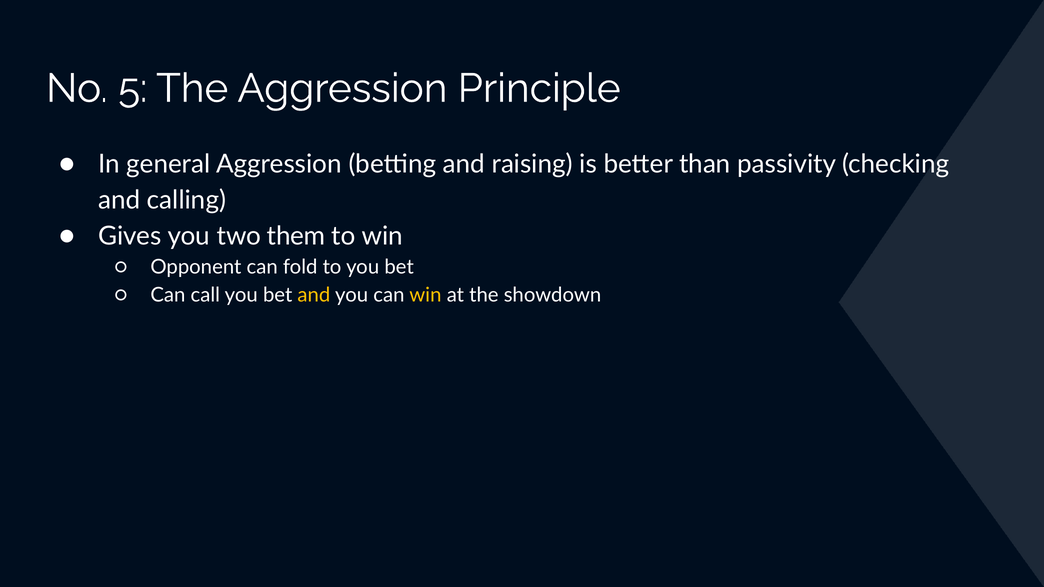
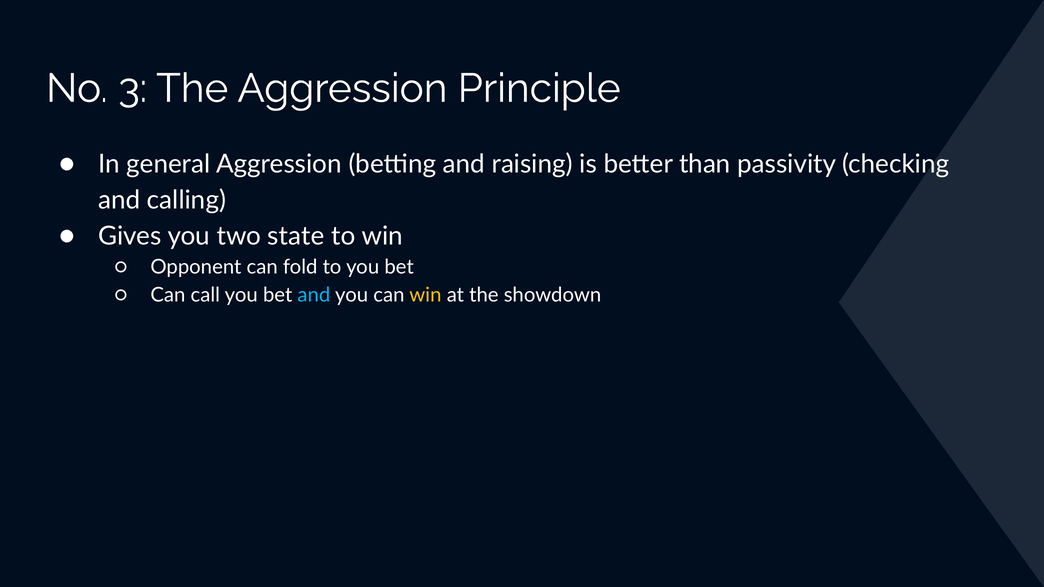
5: 5 -> 3 (133, 88)
them: them -> state (296, 236)
and colour: yellow -> light blue (314, 295)
